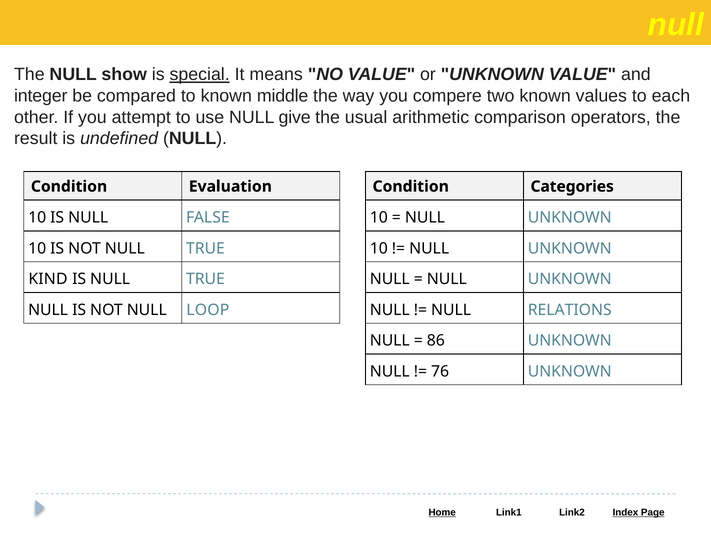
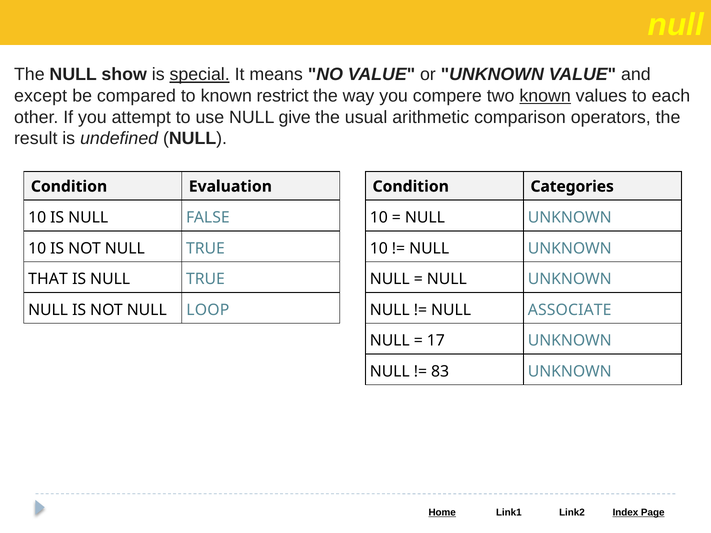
integer: integer -> except (41, 96)
middle: middle -> restrict (283, 96)
known underline: none -> present (545, 96)
KIND: KIND -> THAT (48, 279)
RELATIONS: RELATIONS -> ASSOCIATE (570, 310)
86: 86 -> 17 (436, 341)
76: 76 -> 83 (440, 372)
